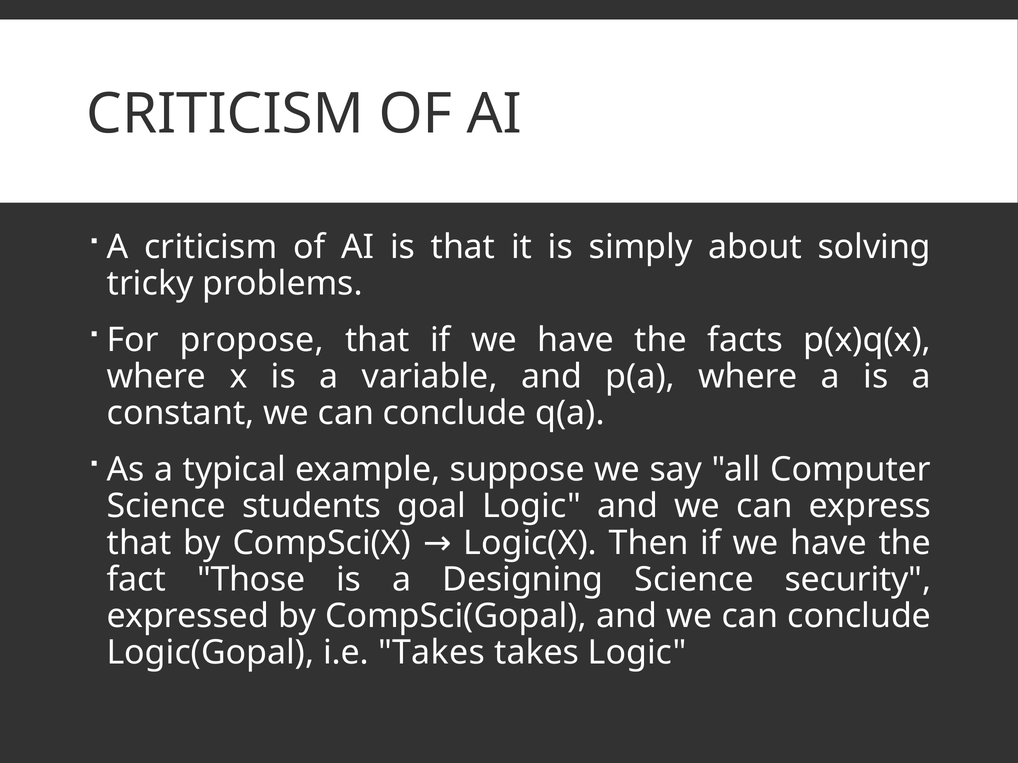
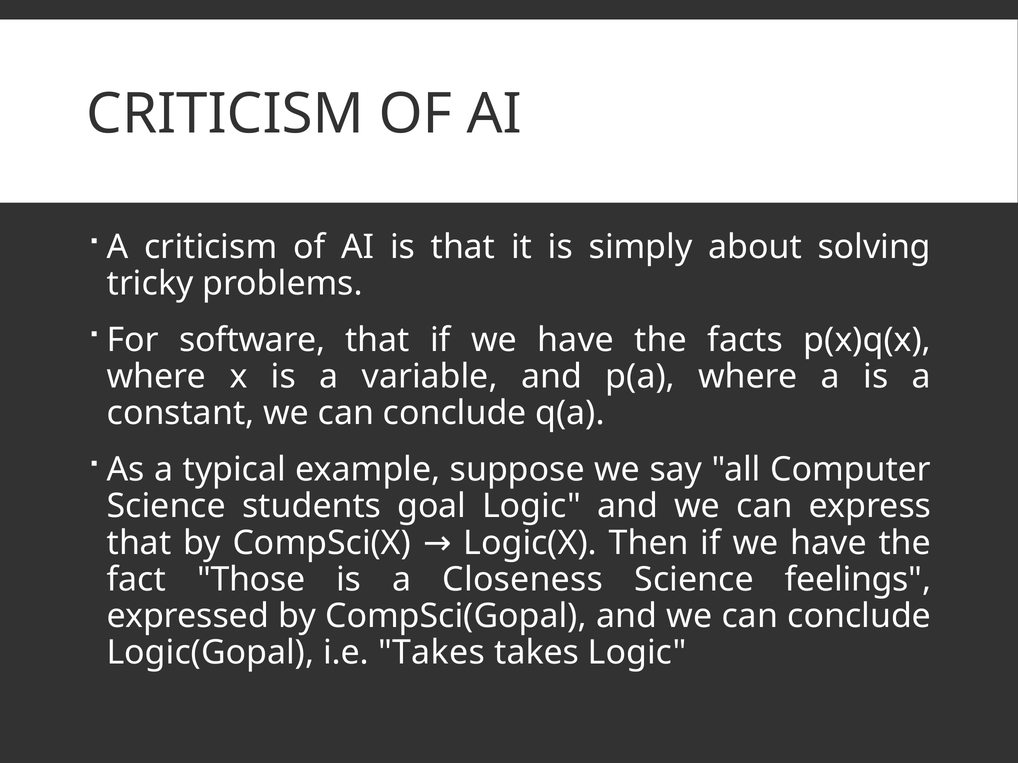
propose: propose -> software (252, 340)
Designing: Designing -> Closeness (523, 580)
security: security -> feelings (858, 580)
